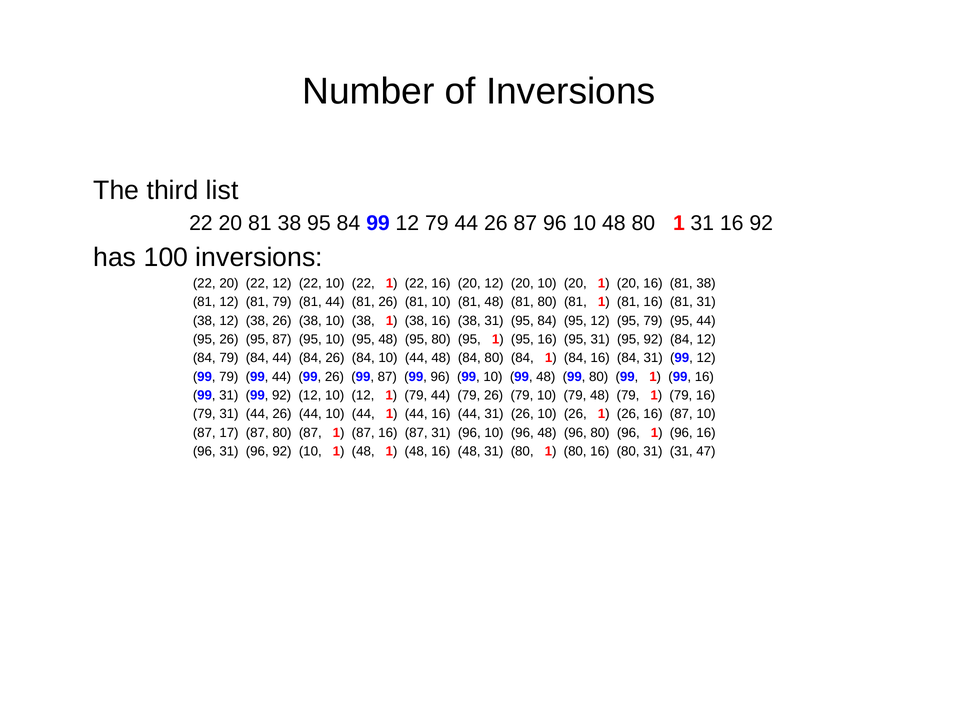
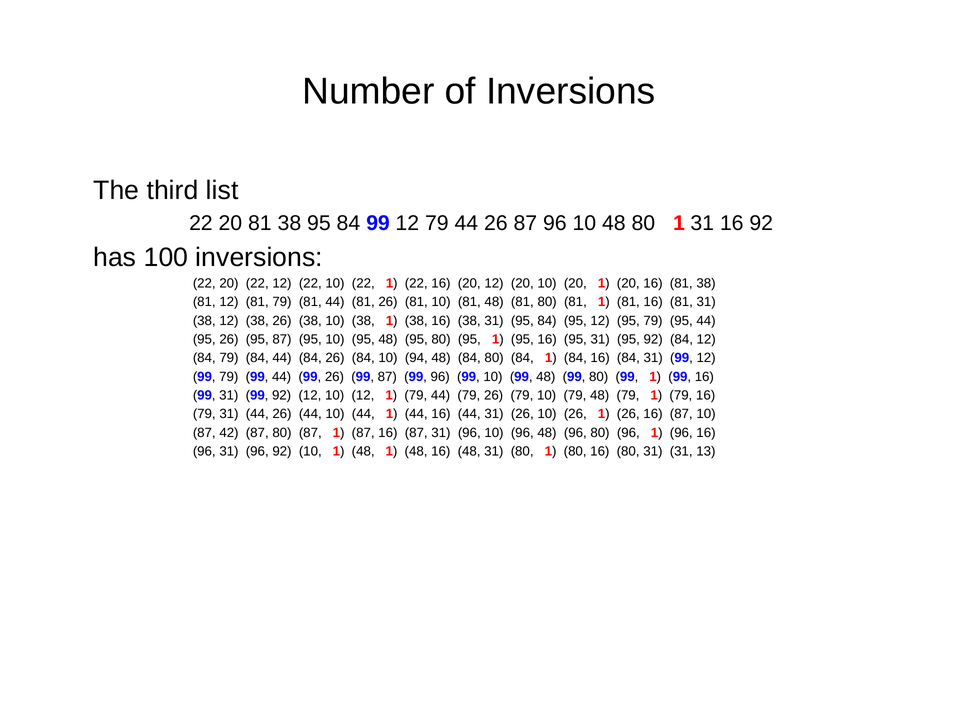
84 10 44: 44 -> 94 (416, 358)
17: 17 -> 42 (229, 432)
47: 47 -> 13 (706, 451)
